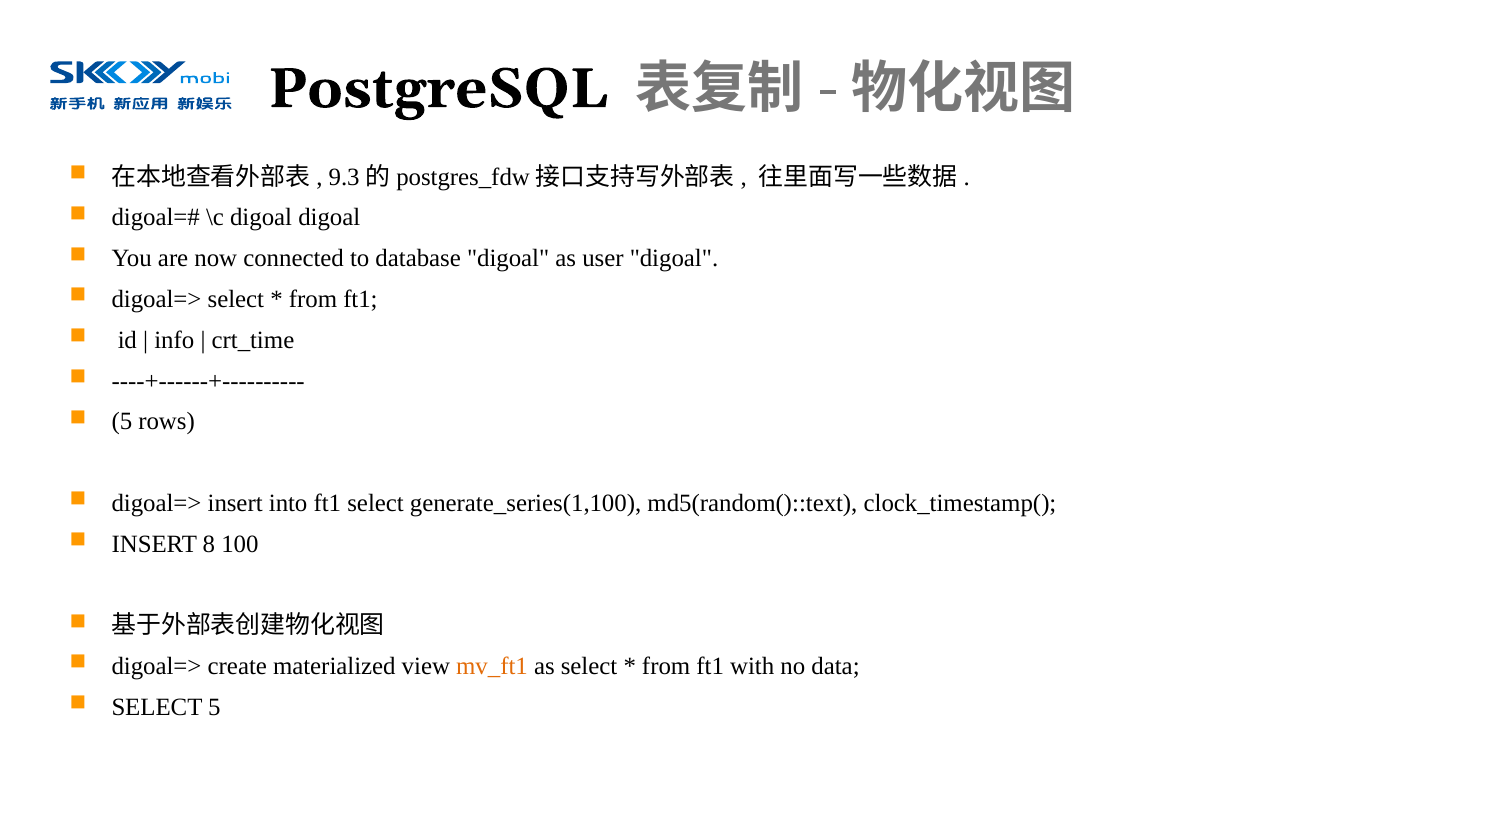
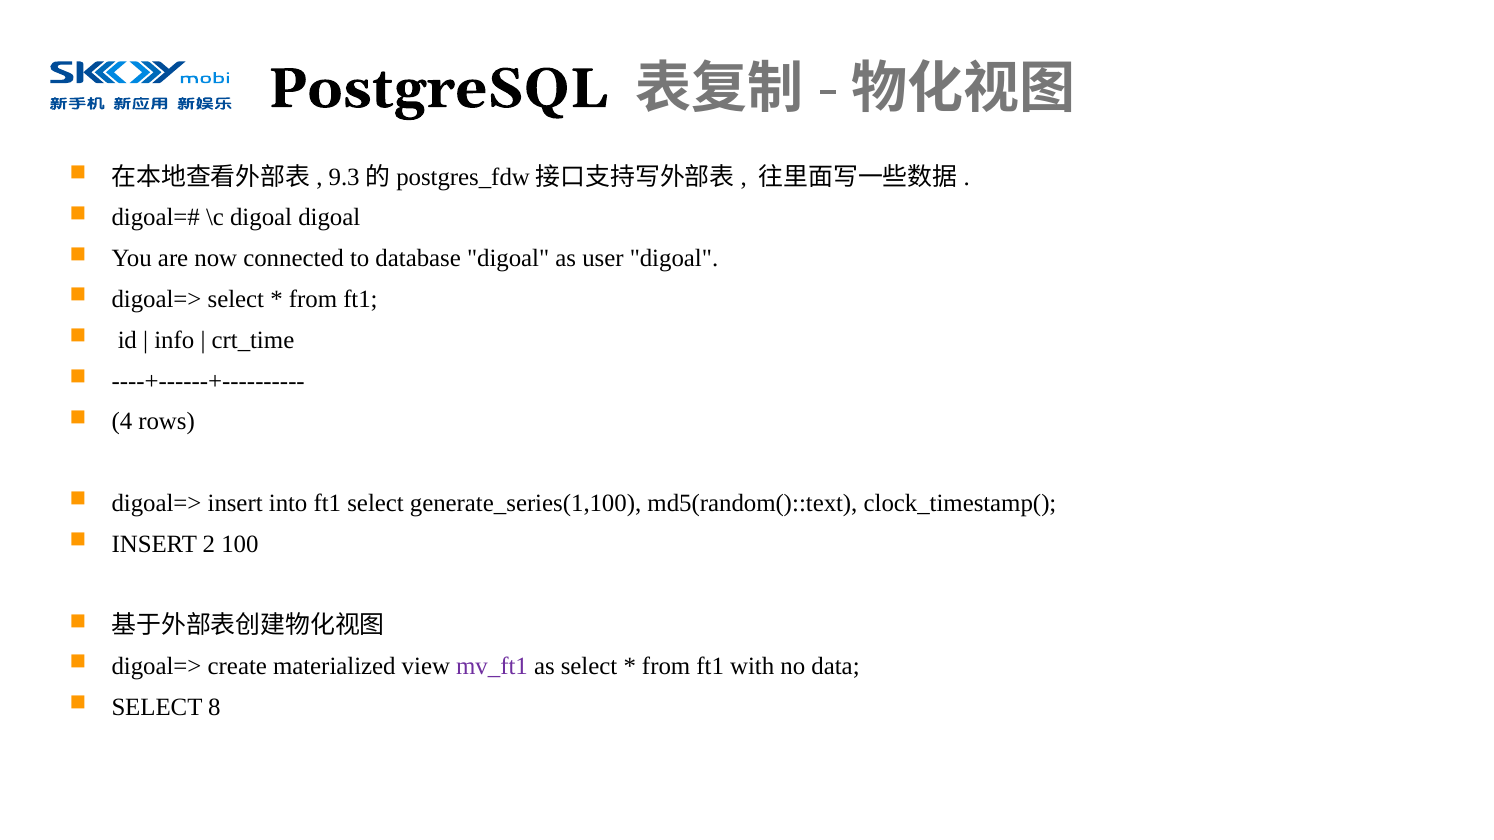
5: 5 -> 4 (122, 422)
8: 8 -> 2 (209, 544)
mv_ft1 colour: orange -> purple (492, 667)
SELECT 5: 5 -> 8 (214, 707)
